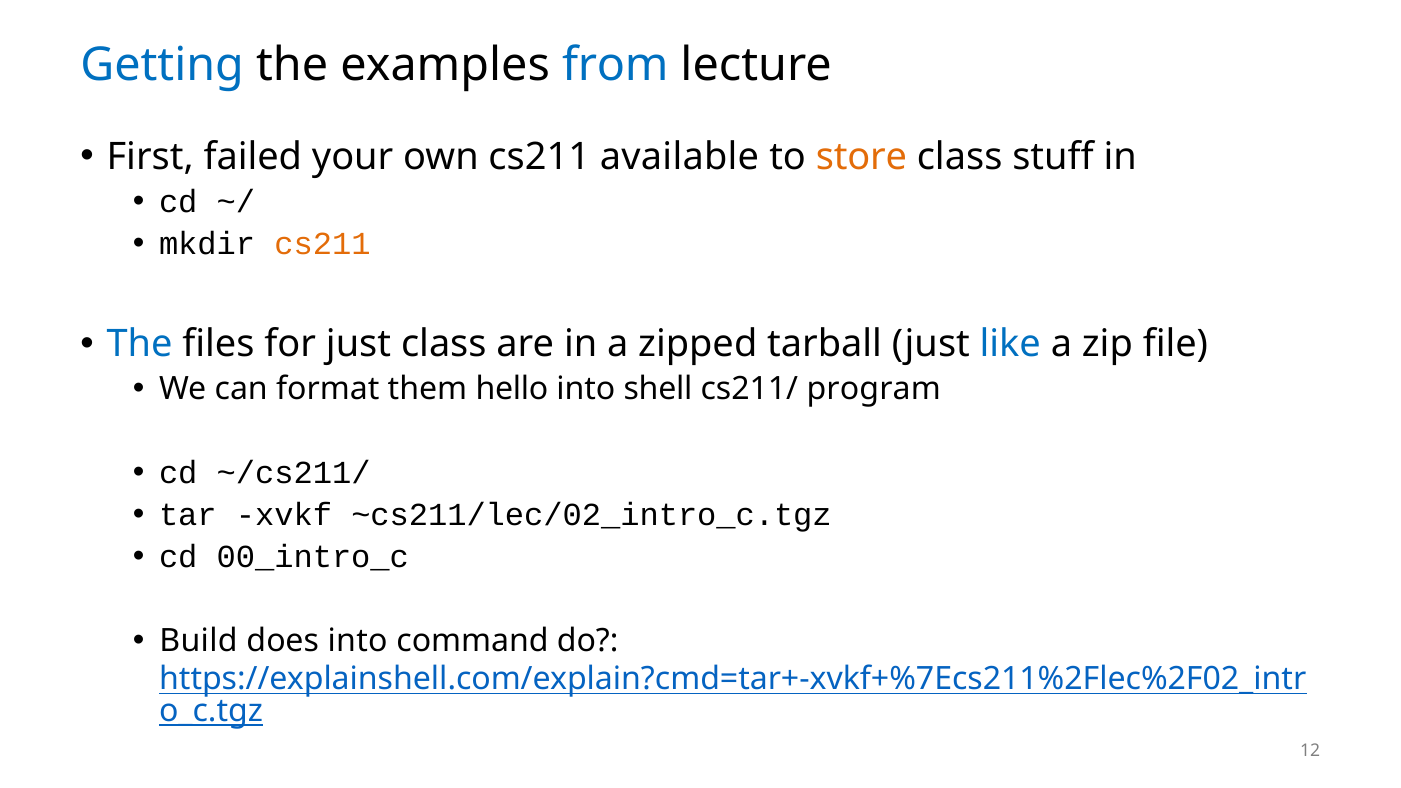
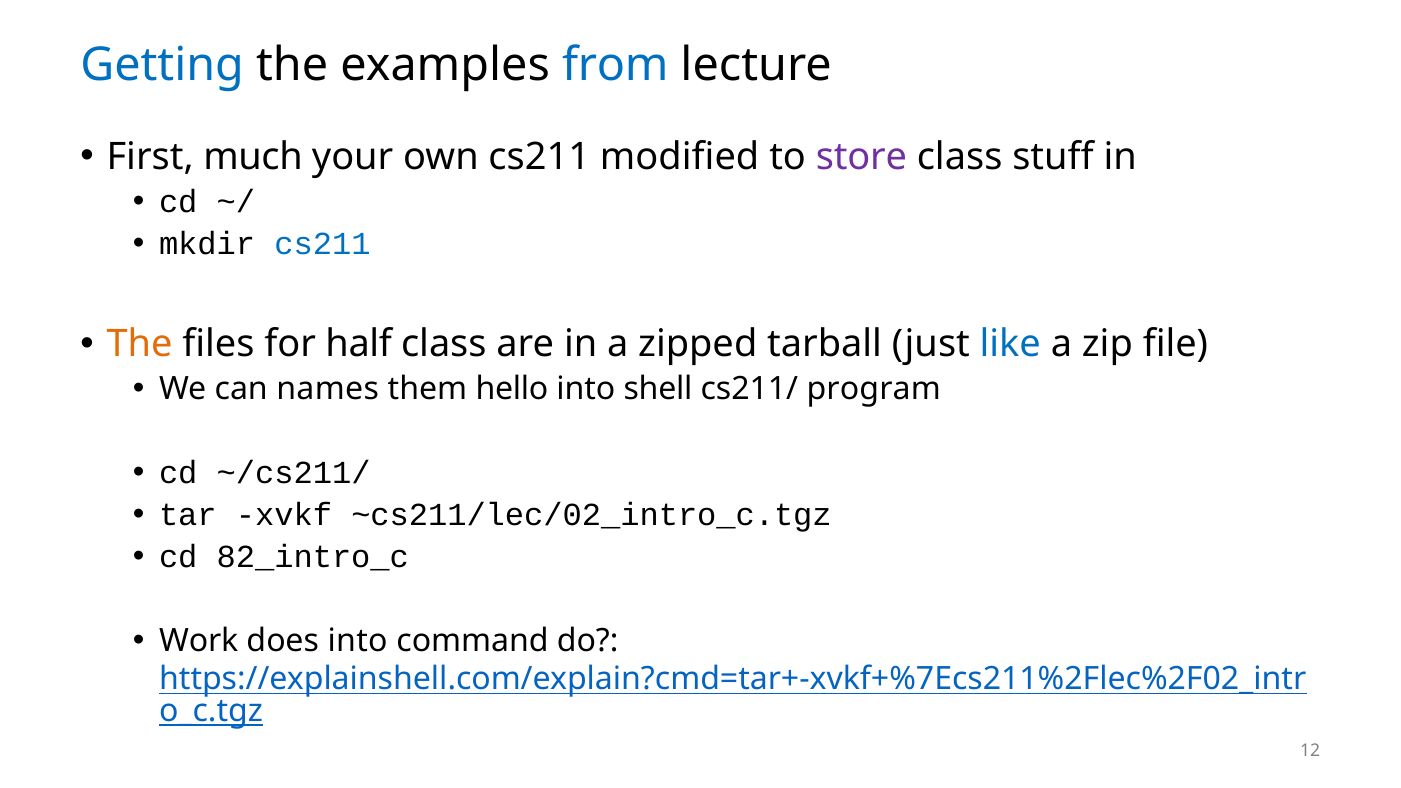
failed: failed -> much (253, 157)
available: available -> modified (680, 157)
store colour: orange -> purple (861, 157)
cs211 colour: orange -> blue (322, 244)
The colour: blue -> orange (140, 344)
for just: just -> half (359, 344)
format: format -> names (328, 389)
00_intro_c: 00_intro_c -> 82_intro_c (313, 557)
Build: Build -> Work (199, 641)
